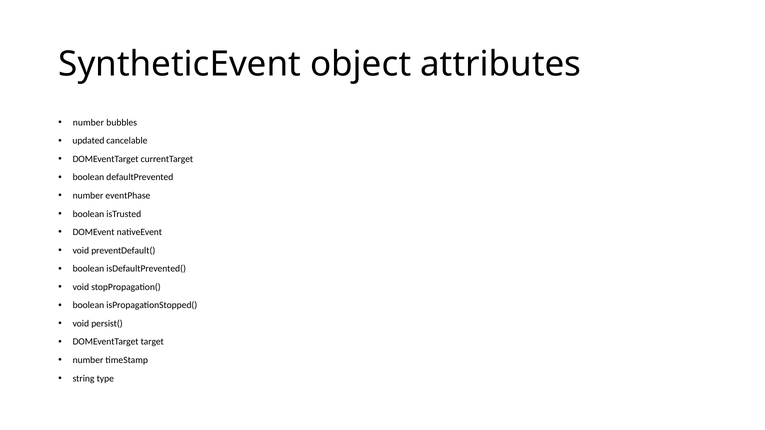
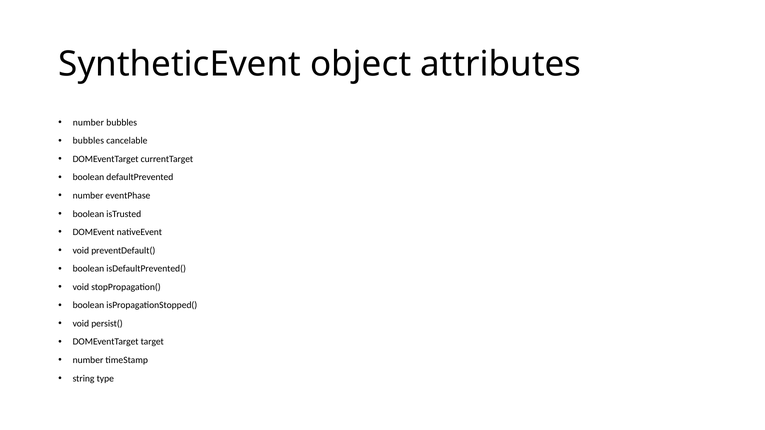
updated: updated -> bubbles (88, 141)
